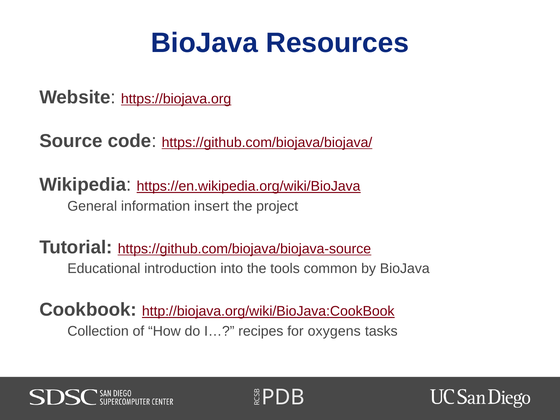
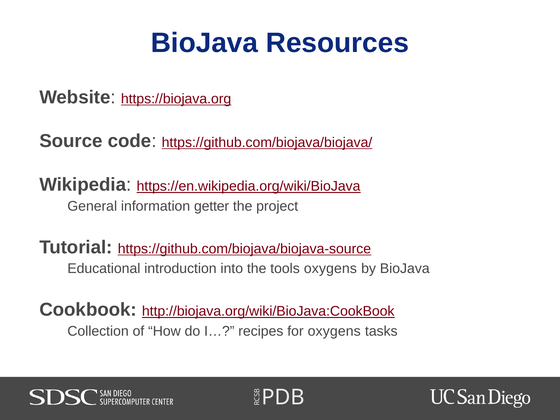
insert: insert -> getter (212, 206)
tools common: common -> oxygens (330, 269)
